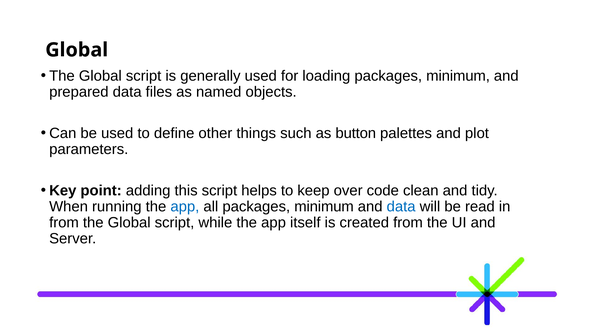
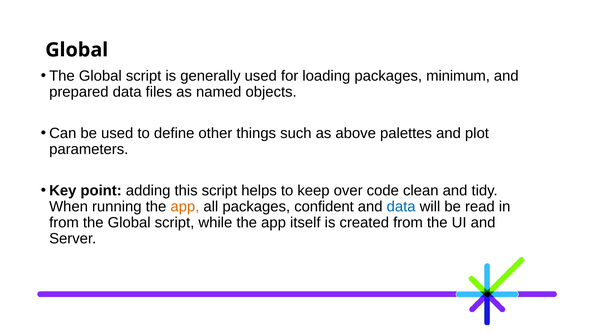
button: button -> above (356, 133)
app colour: blue -> orange (185, 207)
all packages minimum: minimum -> confident (324, 207)
